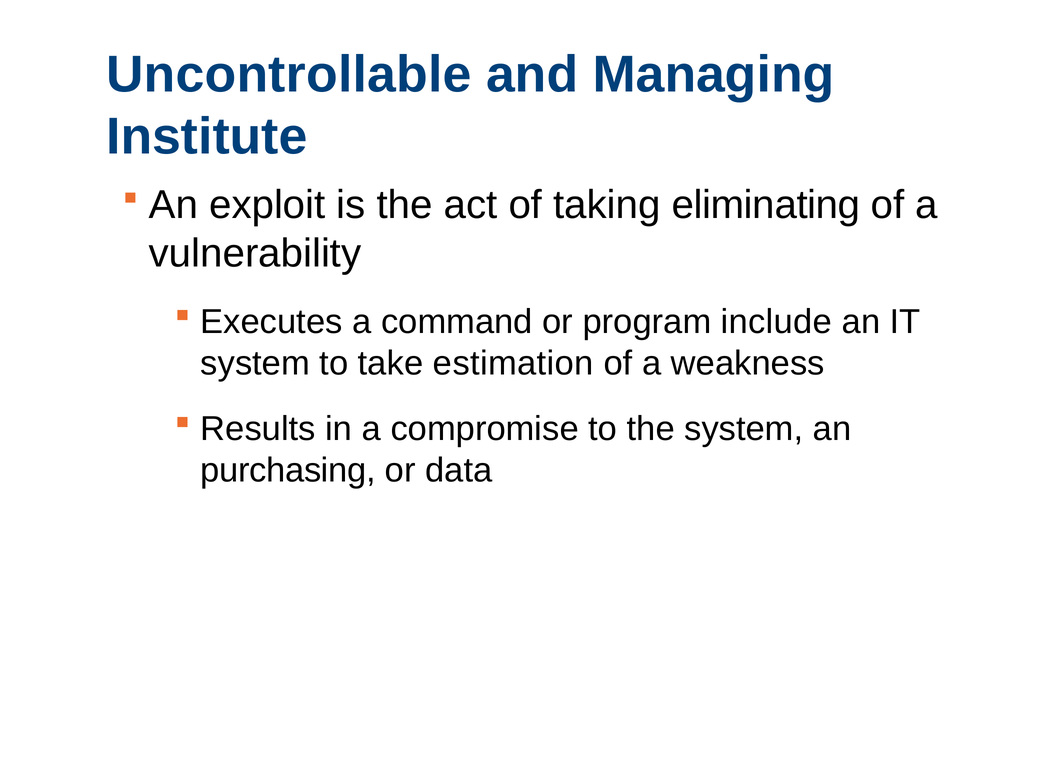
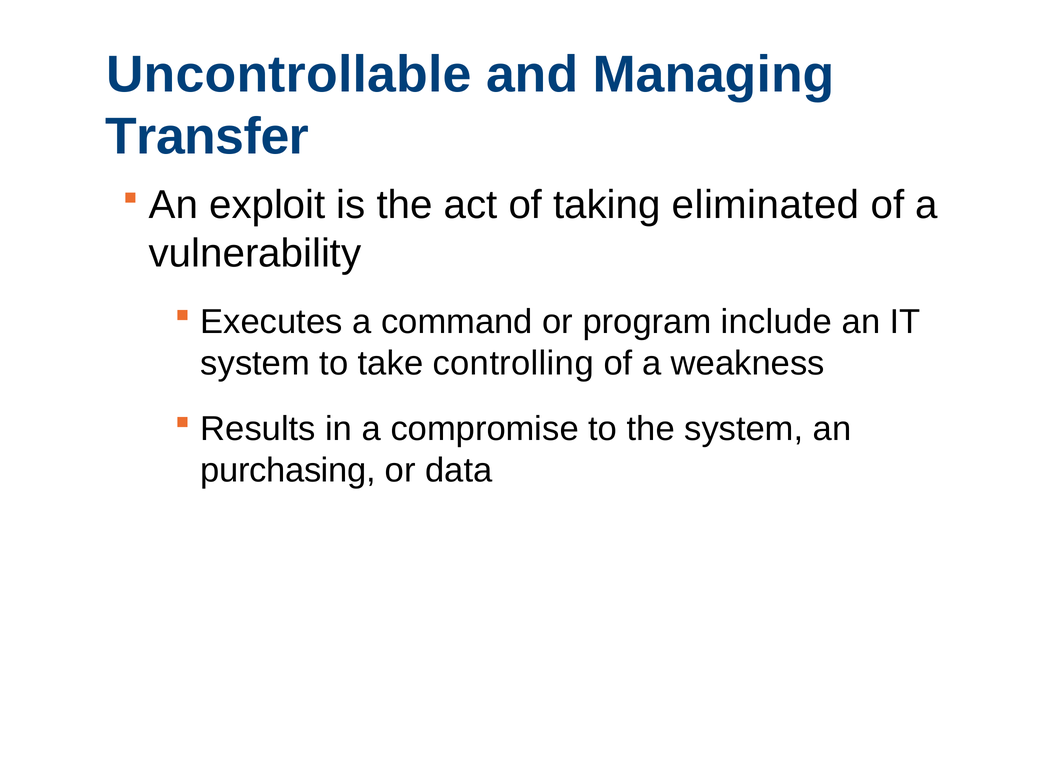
Institute: Institute -> Transfer (207, 137)
eliminating: eliminating -> eliminated (766, 205)
estimation: estimation -> controlling (513, 364)
